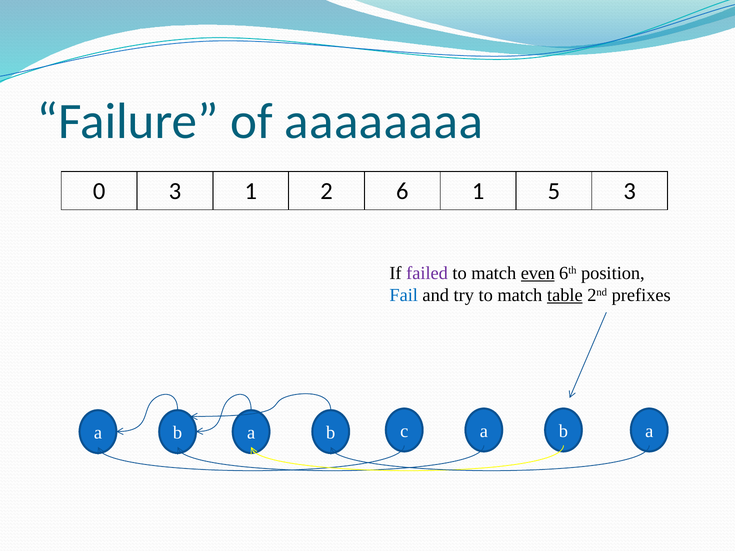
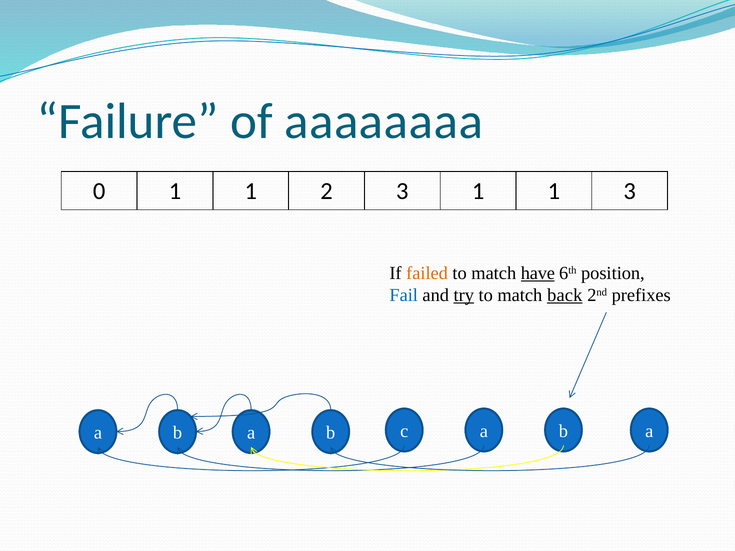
0 3: 3 -> 1 (175, 191)
2 6: 6 -> 3 (402, 191)
5: 5 -> 1 (554, 191)
failed colour: purple -> orange (427, 273)
even: even -> have (538, 273)
try underline: none -> present (464, 295)
table: table -> back (565, 295)
